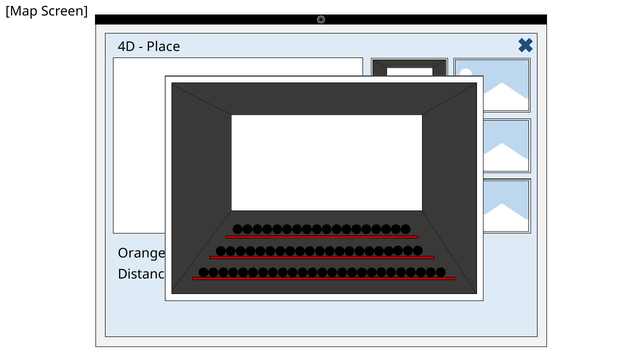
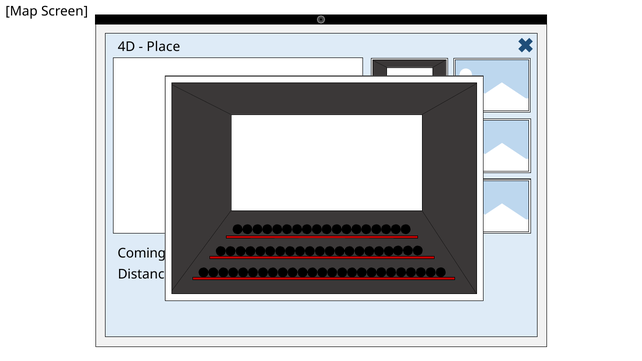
Orange: Orange -> Coming (142, 253)
